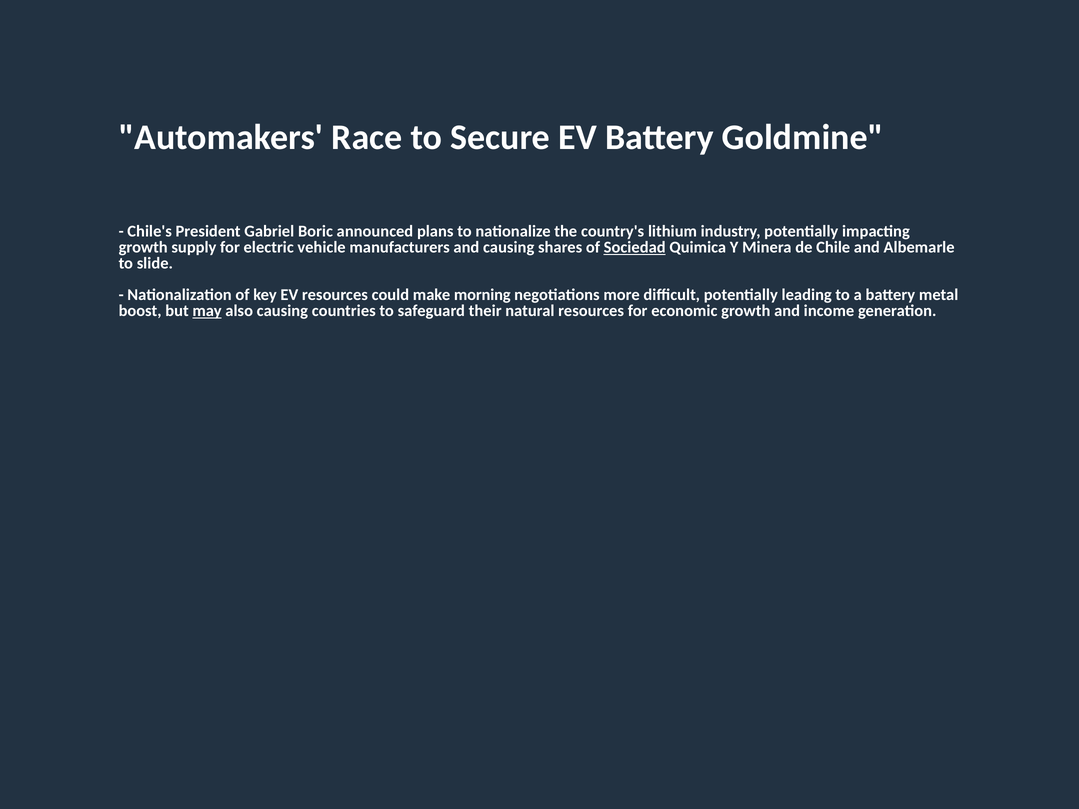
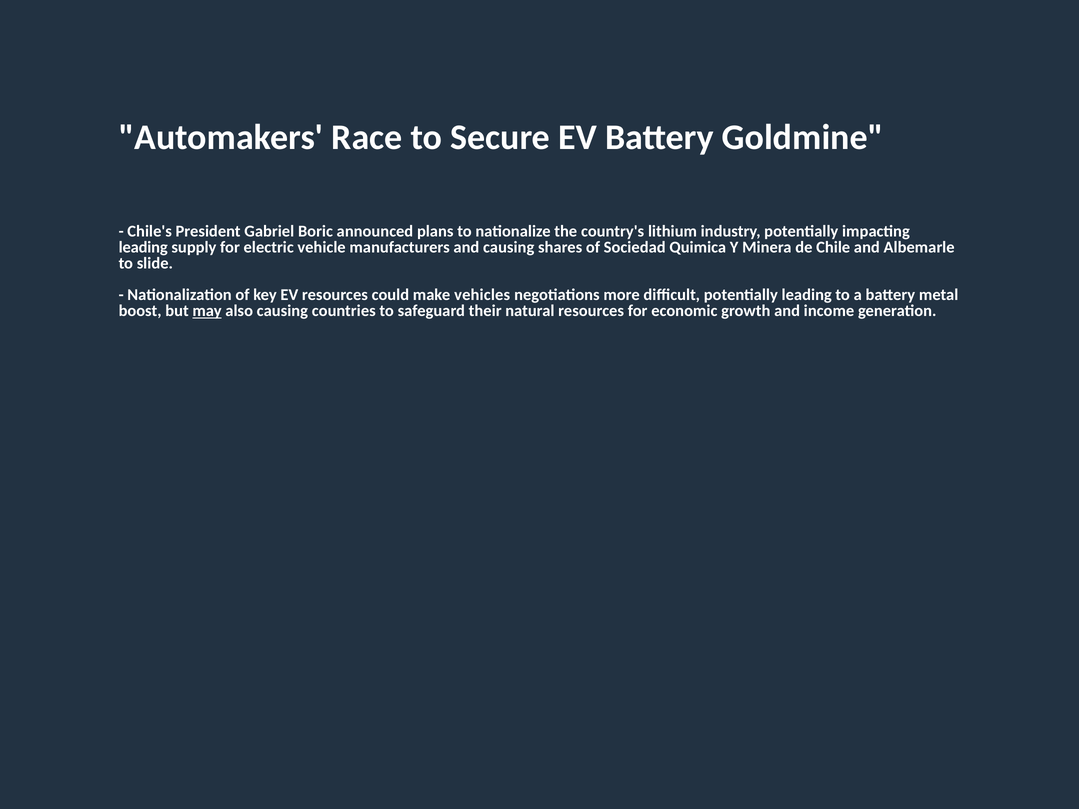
growth: growth -> leading (143, 247)
Sociedad underline: present -> none (635, 247)
morning: morning -> vehicles (482, 295)
